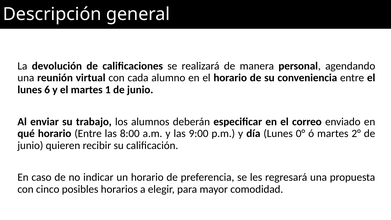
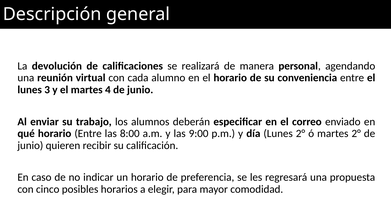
6: 6 -> 3 (47, 90)
1: 1 -> 4 (108, 90)
Lunes 0°: 0° -> 2° (300, 133)
